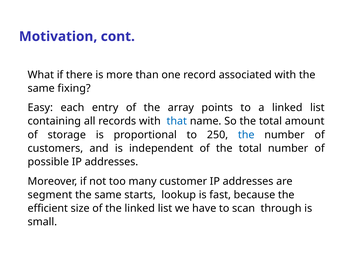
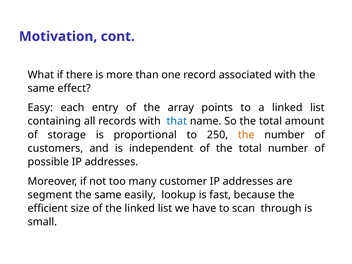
fixing: fixing -> effect (74, 88)
the colour: blue -> orange (246, 135)
starts: starts -> easily (140, 195)
